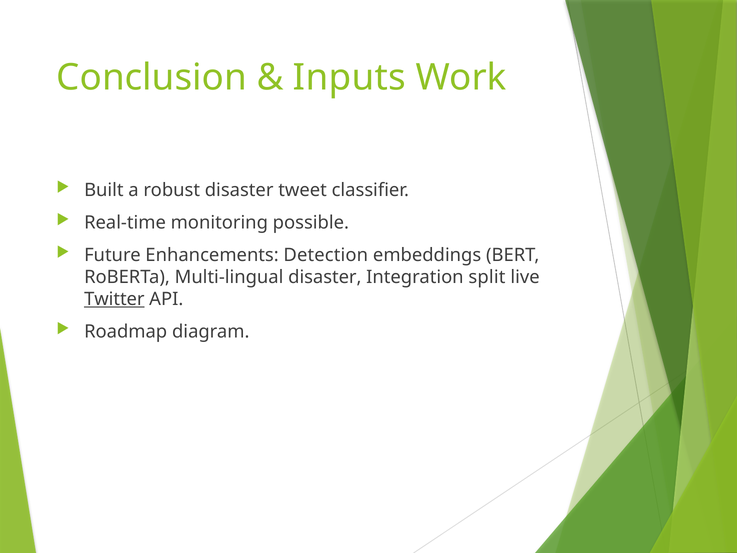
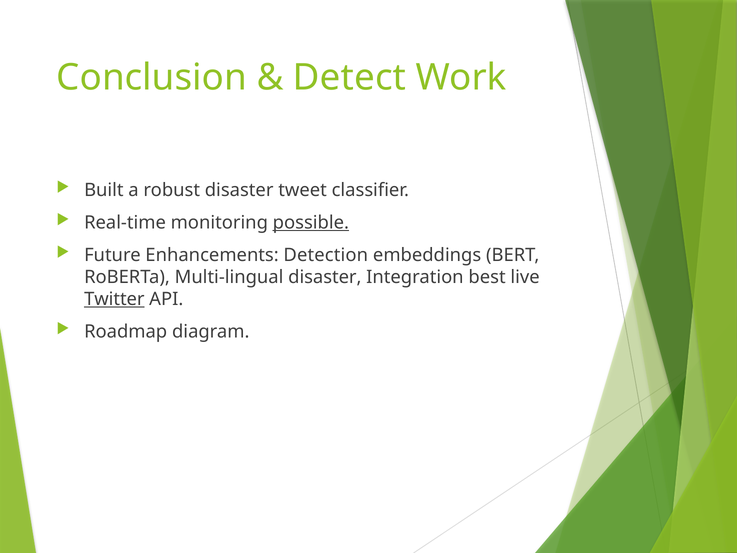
Inputs: Inputs -> Detect (350, 77)
possible underline: none -> present (311, 223)
split: split -> best (487, 277)
